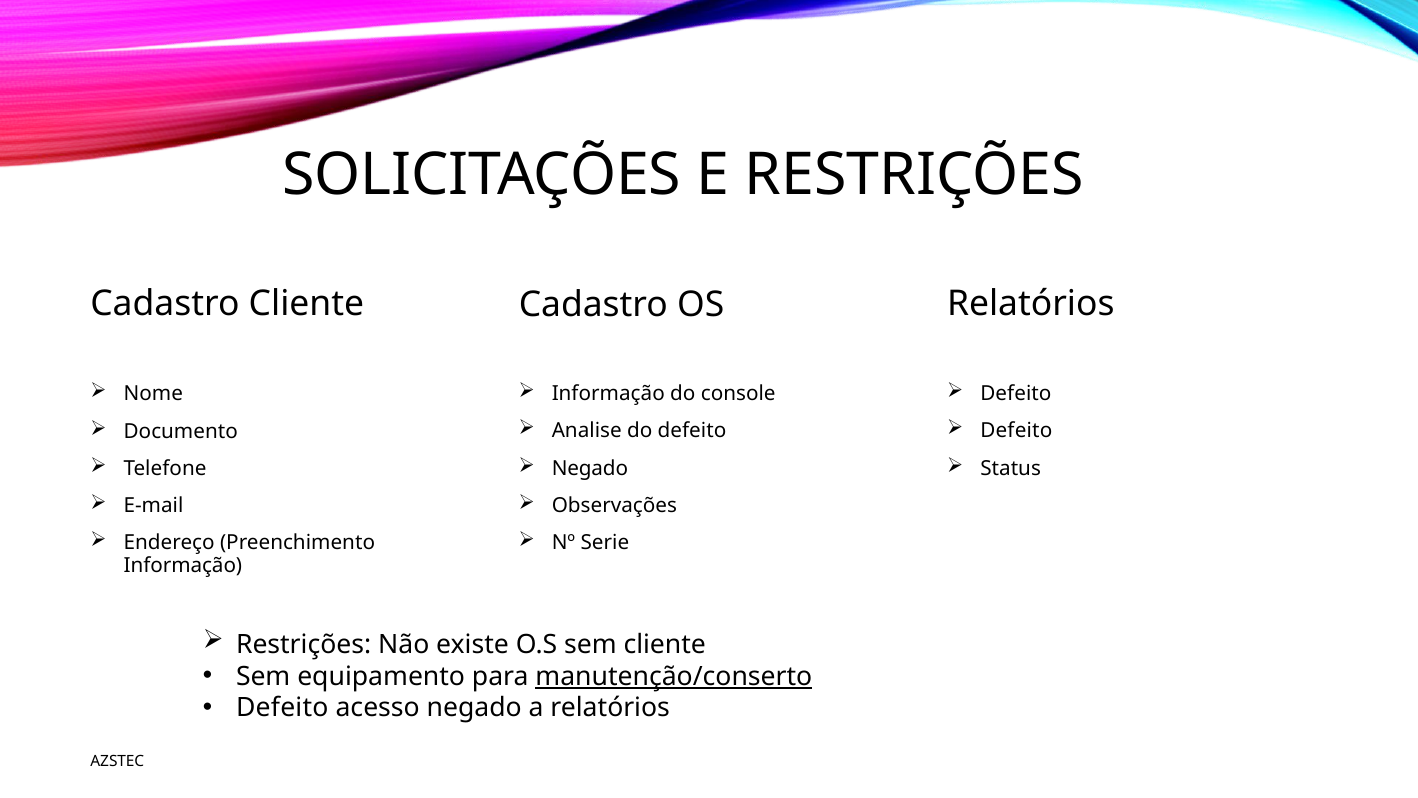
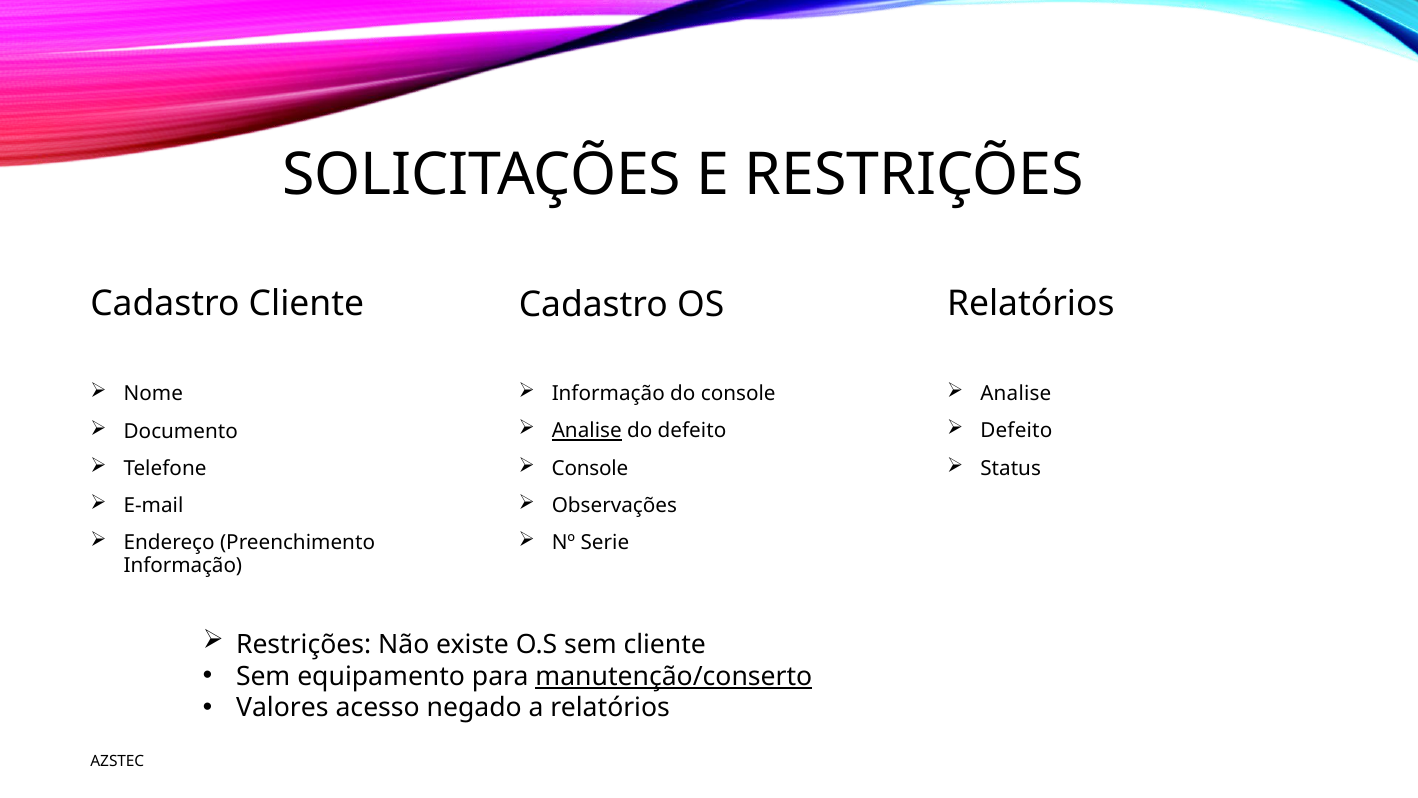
Defeito: Defeito -> Analise (1016, 394)
Analise underline: none -> present (587, 431)
Negado: Negado -> Console (590, 468)
Defeito: Defeito -> Valores (282, 708)
